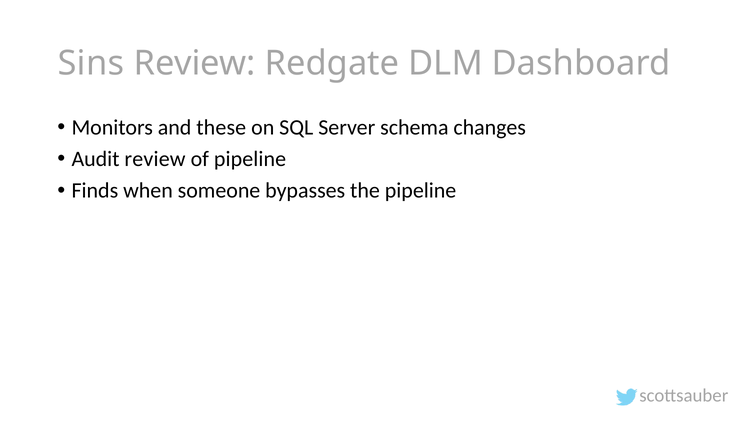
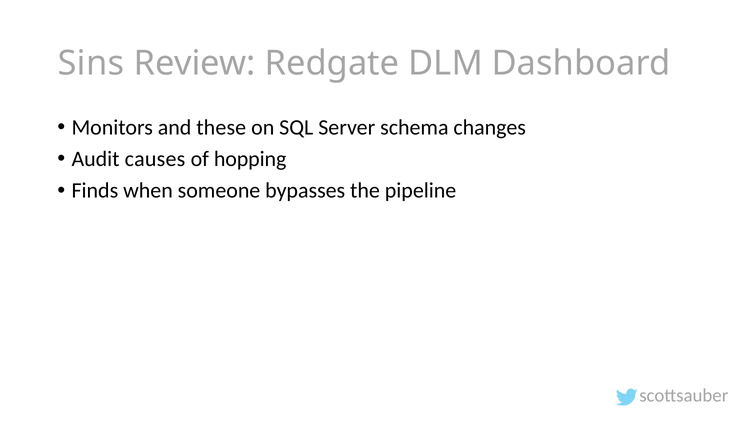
Audit review: review -> causes (155, 159)
of pipeline: pipeline -> hopping (250, 159)
